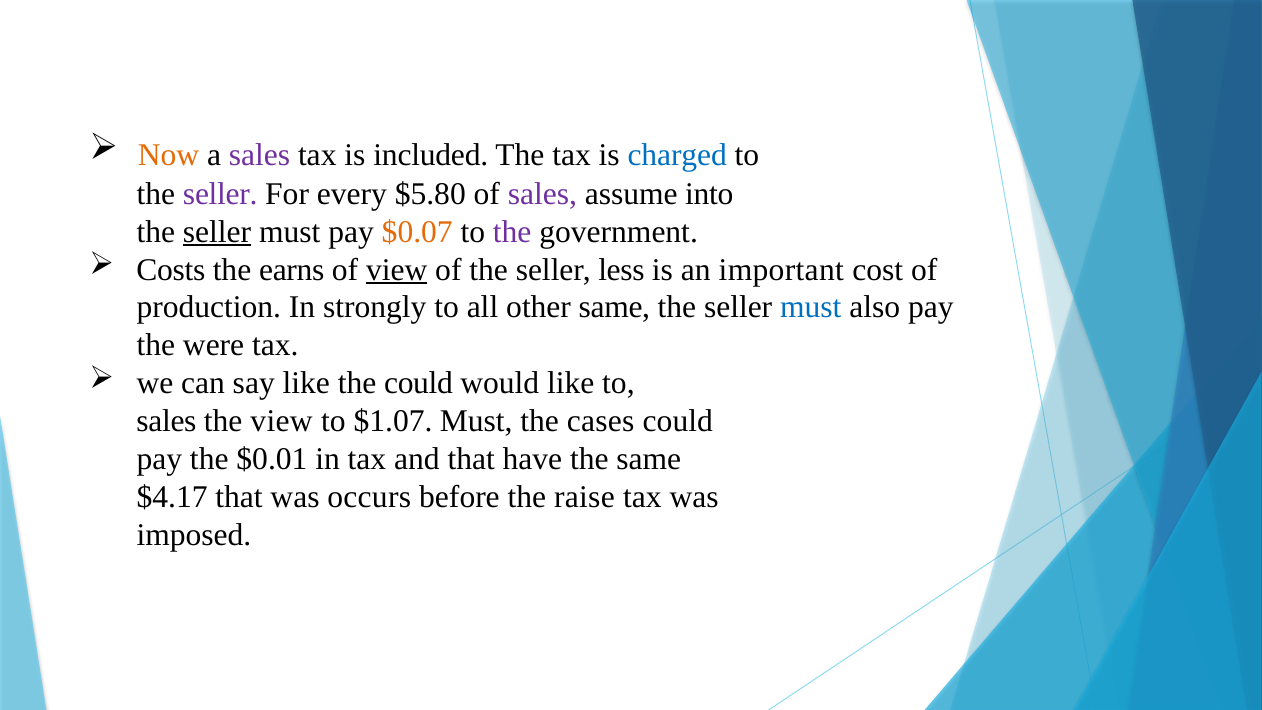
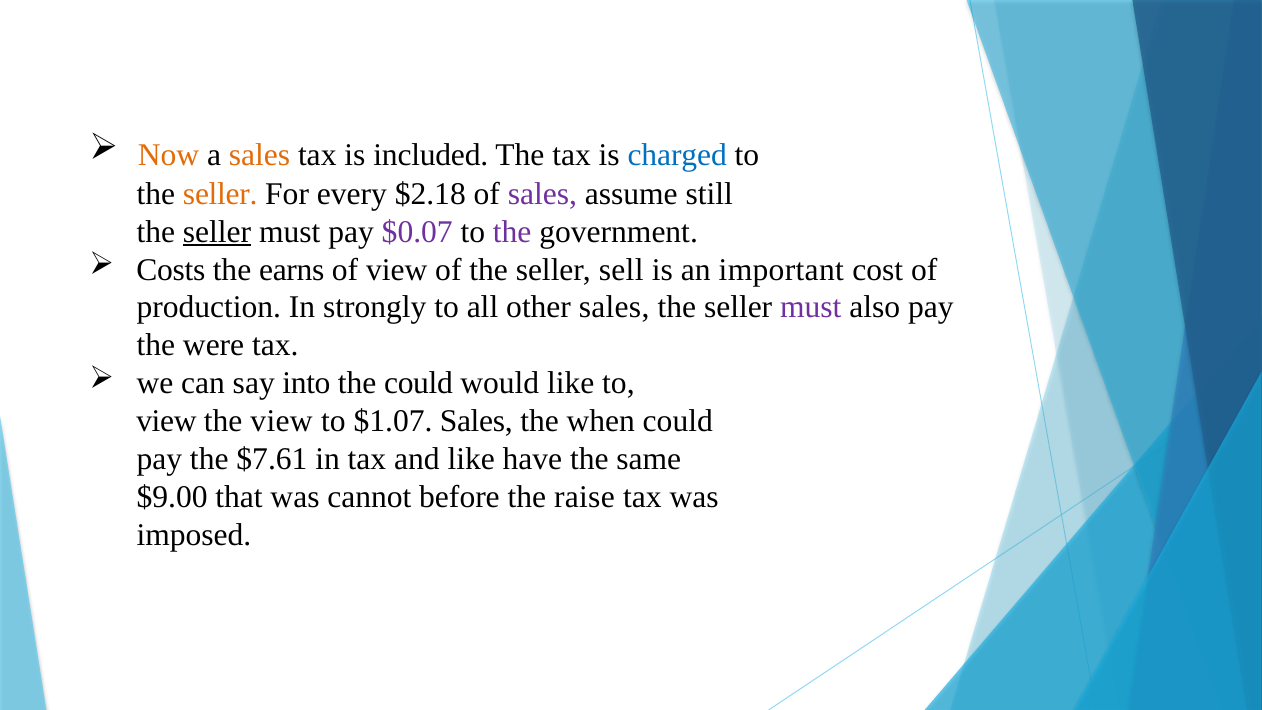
sales colour: purple -> orange (260, 155)
seller colour: purple -> orange (220, 194)
$5.80: $5.80 -> $2.18 (430, 194)
into: into -> still (709, 194)
$0.07 colour: orange -> purple (417, 232)
view underline: present -> none (397, 270)
less: less -> sell (621, 270)
other same: same -> sales (614, 308)
must colour: blue -> purple (811, 308)
say like: like -> into (306, 383)
sales: sales -> view (166, 421)
$1.07 Must: Must -> Sales (476, 421)
cases: cases -> when (601, 421)
$0.01: $0.01 -> $7.61 (272, 459)
and that: that -> like (471, 459)
$4.17: $4.17 -> $9.00 (172, 497)
occurs: occurs -> cannot (369, 497)
